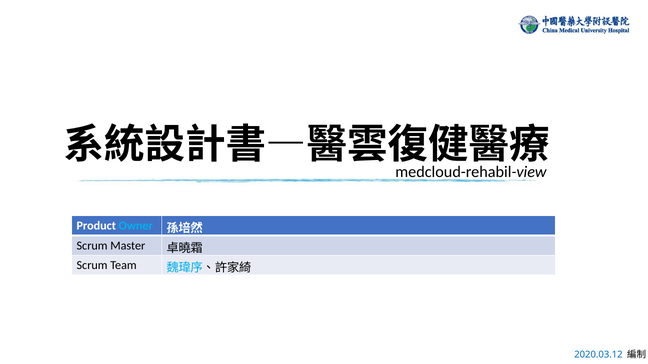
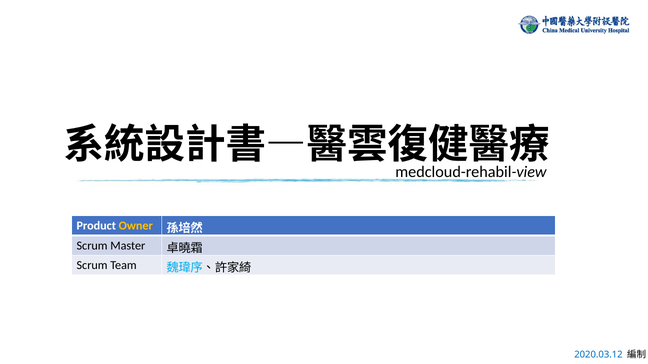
Owner colour: light blue -> yellow (136, 226)
